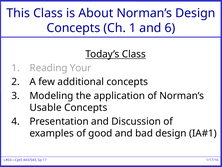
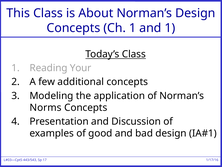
and 6: 6 -> 1 (170, 28)
Usable: Usable -> Norms (46, 107)
